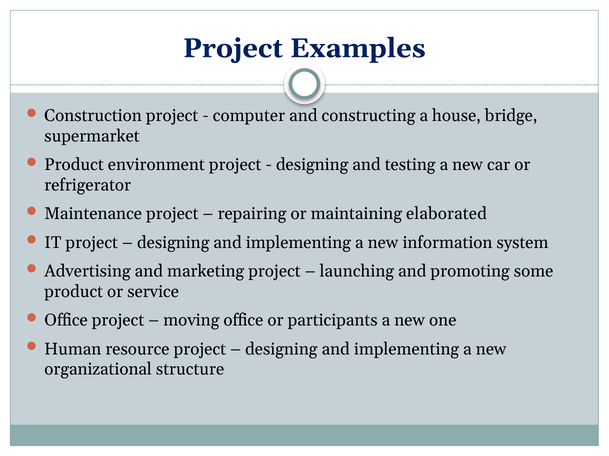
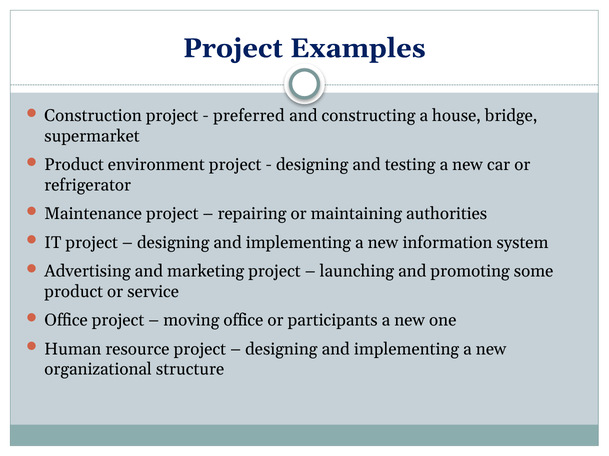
computer: computer -> preferred (249, 116)
elaborated: elaborated -> authorities (447, 214)
